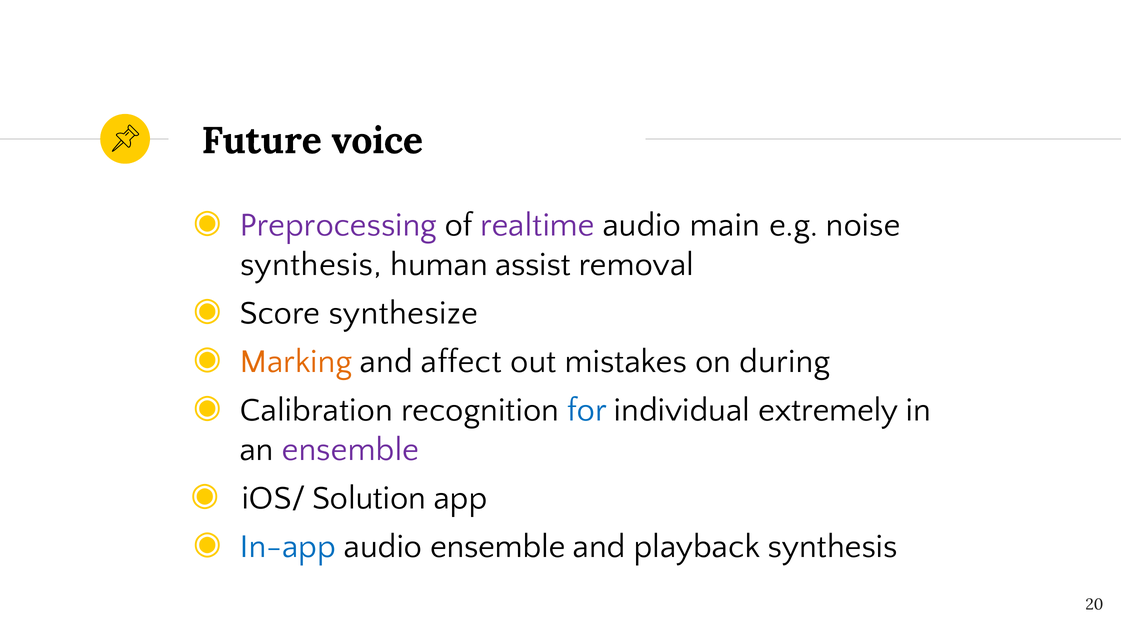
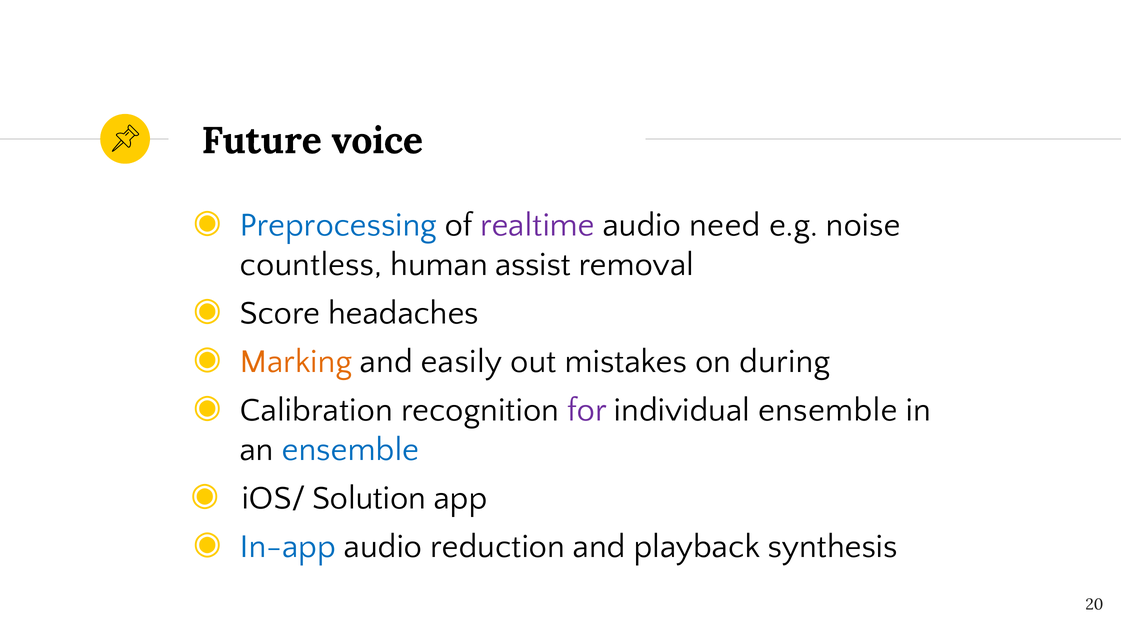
Preprocessing colour: purple -> blue (338, 225)
main: main -> need (725, 225)
synthesis: synthesis -> countless (311, 264)
synthesize: synthesize -> headaches (404, 313)
affect: affect -> easily (461, 361)
for colour: blue -> purple (587, 410)
individual extremely: extremely -> ensemble (828, 410)
ensemble colour: purple -> blue (351, 449)
audio ensemble: ensemble -> reduction (498, 546)
